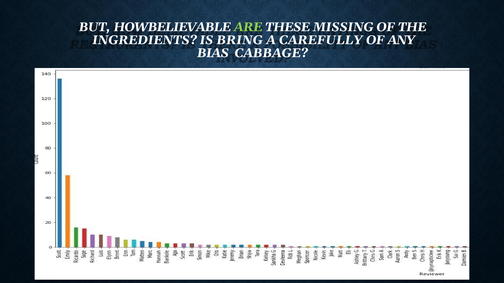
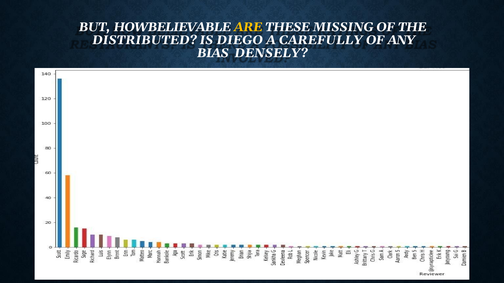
ARE colour: light green -> yellow (248, 27)
INGREDIENTS: INGREDIENTS -> DISTRIBUTED (144, 40)
BRING: BRING -> DIEGO (240, 40)
CABBAGE: CABBAGE -> DENSELY (271, 53)
